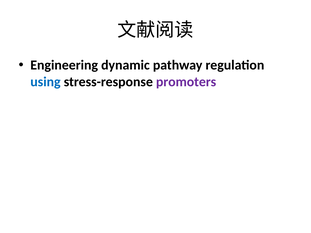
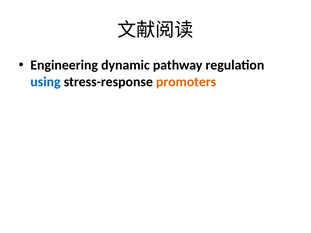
promoters colour: purple -> orange (186, 82)
